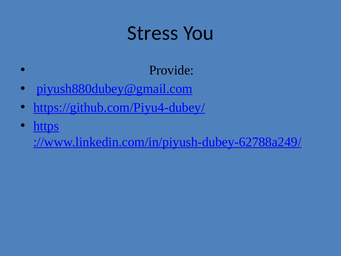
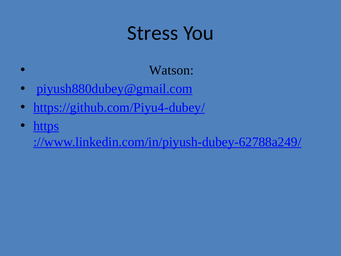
Provide: Provide -> Watson (171, 70)
